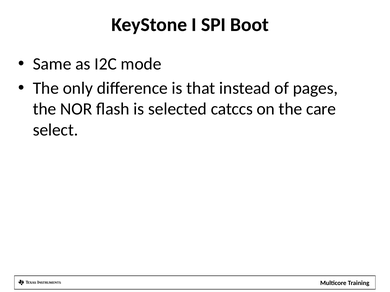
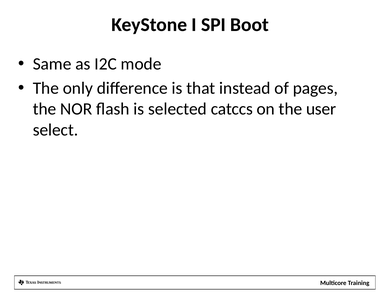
care: care -> user (321, 109)
